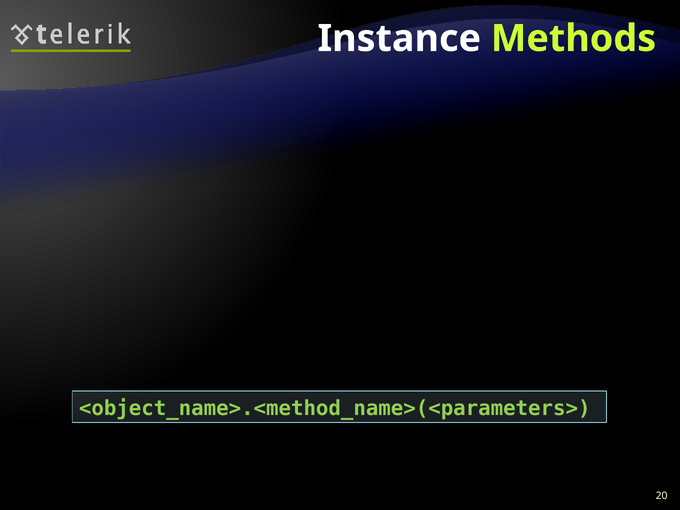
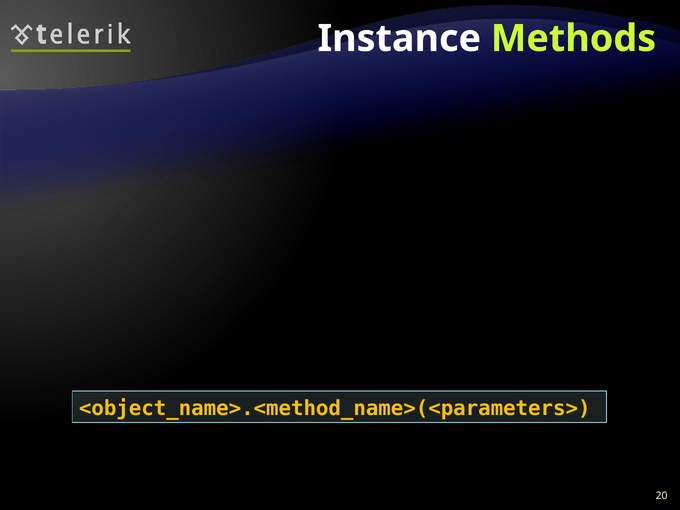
<object_name>.<method_name>(<parameters> colour: light green -> yellow (335, 408)
